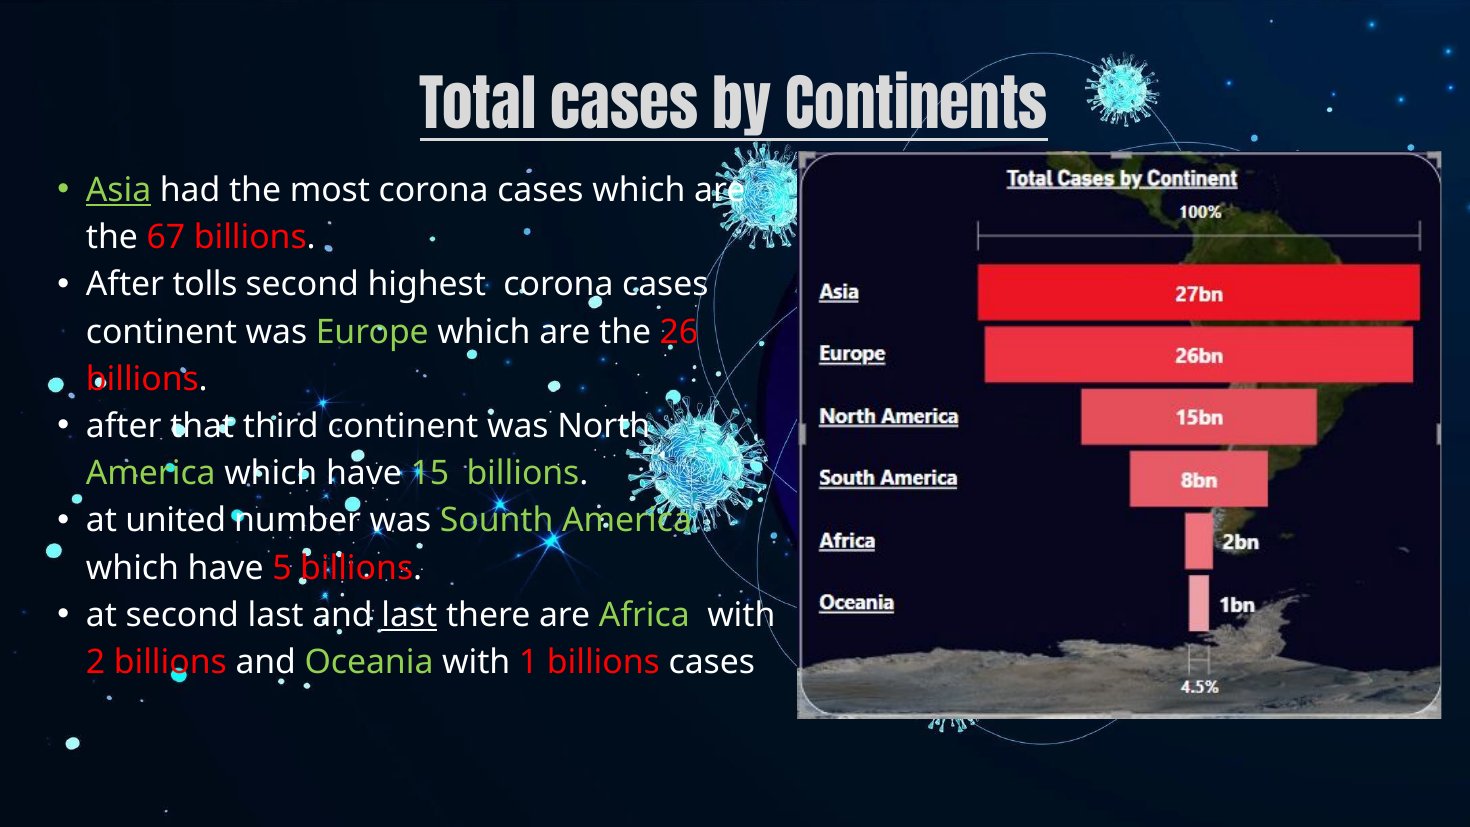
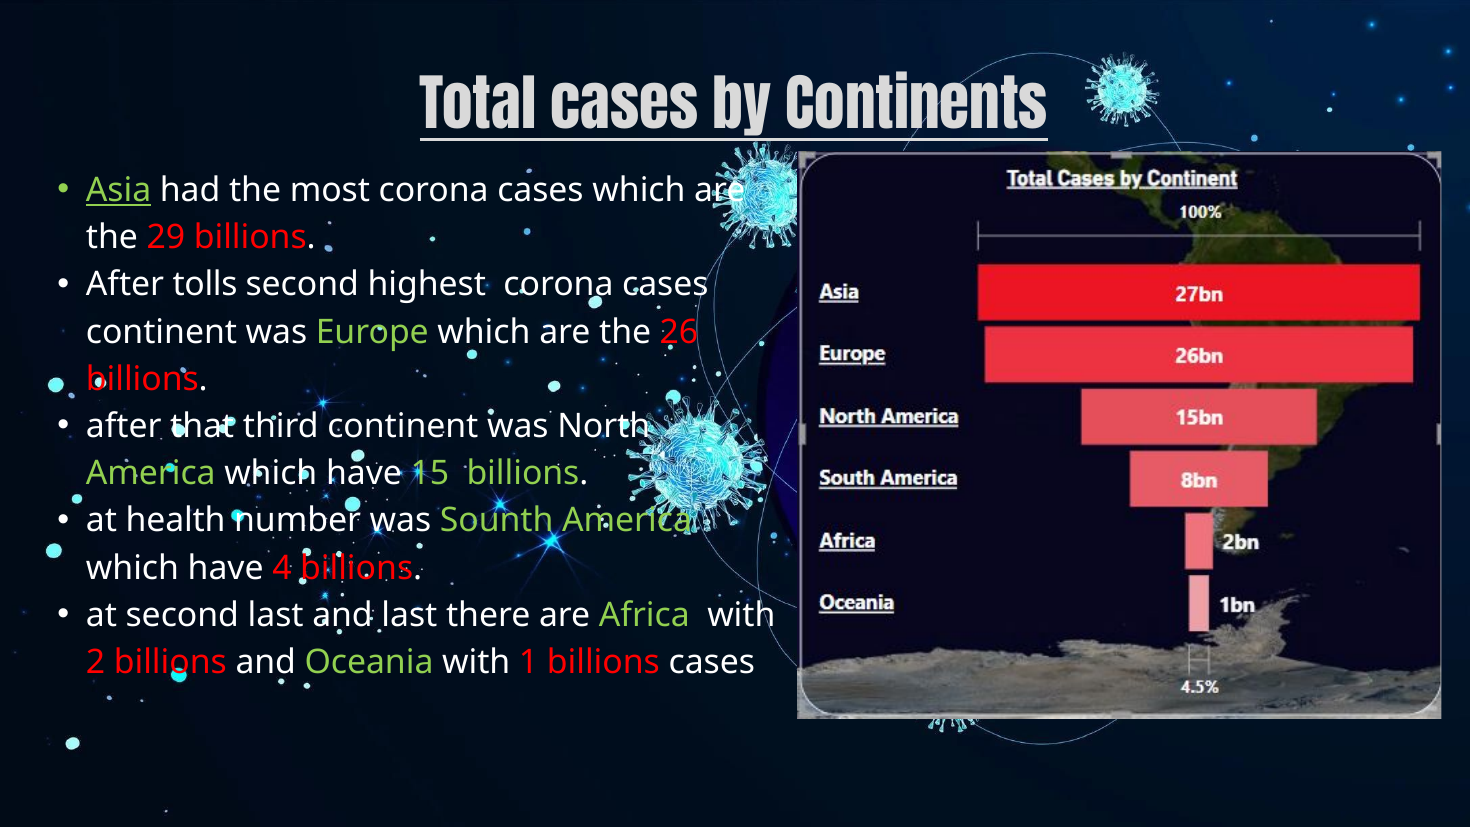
67: 67 -> 29 (166, 238)
united: united -> health (176, 521)
5: 5 -> 4 (282, 568)
last underline: present -> none (409, 615)
